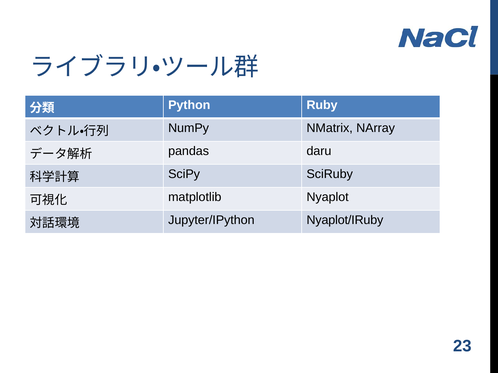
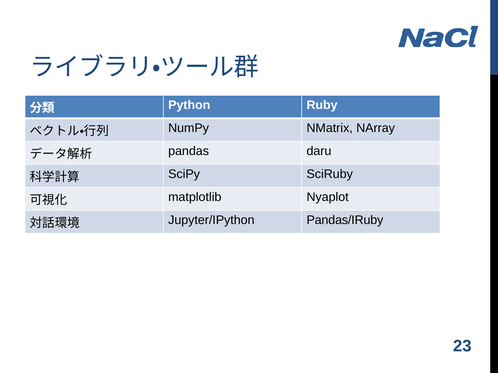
Nyaplot/IRuby: Nyaplot/IRuby -> Pandas/IRuby (345, 220)
